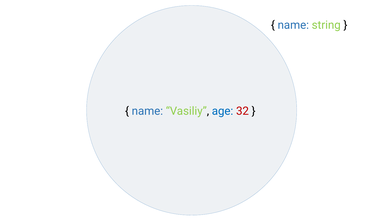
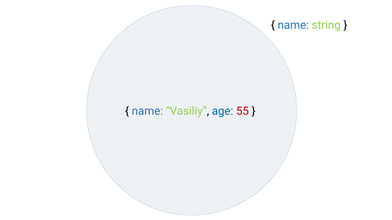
32: 32 -> 55 (243, 111)
